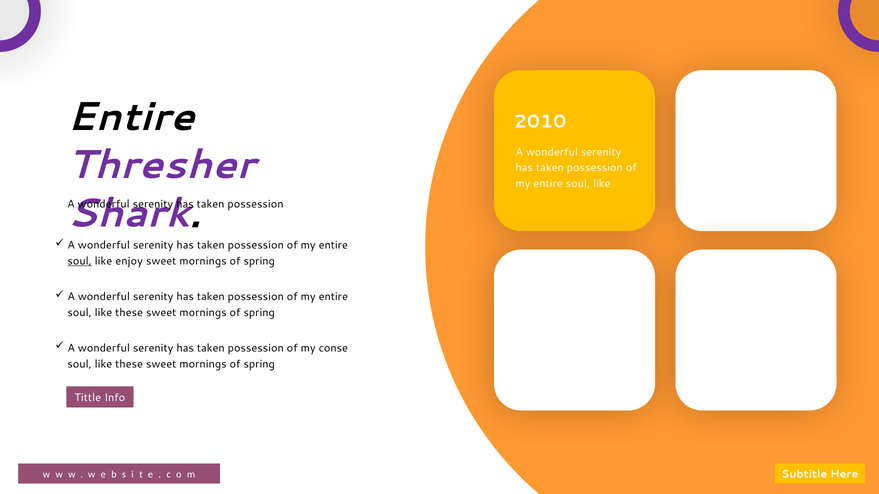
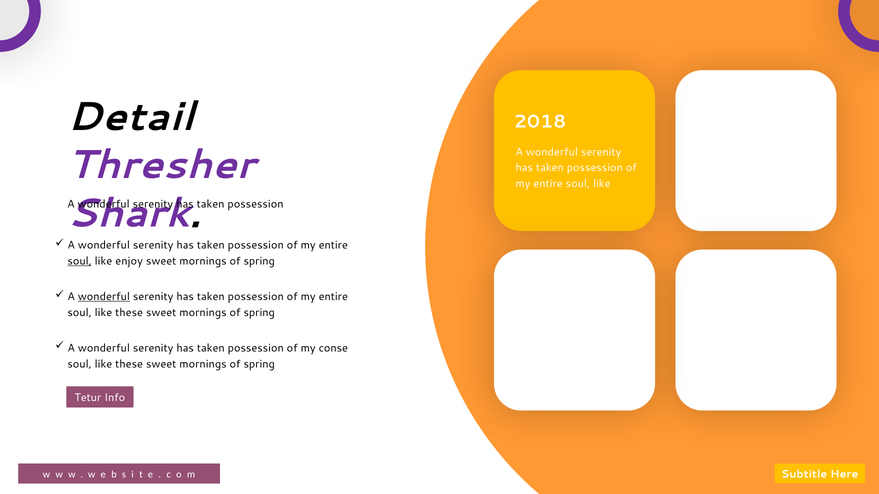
Entire: Entire -> Detail (131, 117)
2010: 2010 -> 2018 (540, 122)
wonderful underline: none -> present (104, 297)
Tittle: Tittle -> Tetur (88, 398)
